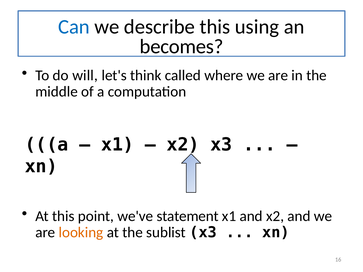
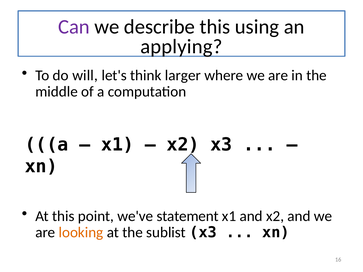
Can colour: blue -> purple (74, 27)
becomes: becomes -> applying (181, 47)
called: called -> larger (183, 75)
